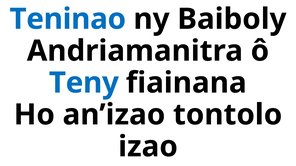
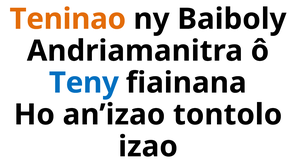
Teninao colour: blue -> orange (68, 19)
